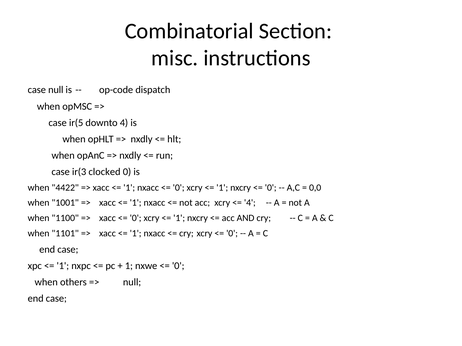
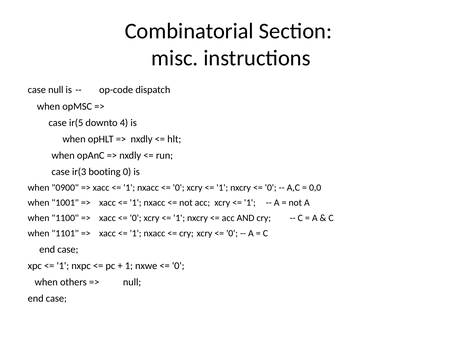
clocked: clocked -> booting (105, 172)
4422: 4422 -> 0900 (65, 188)
4: 4 -> 1 (250, 203)
